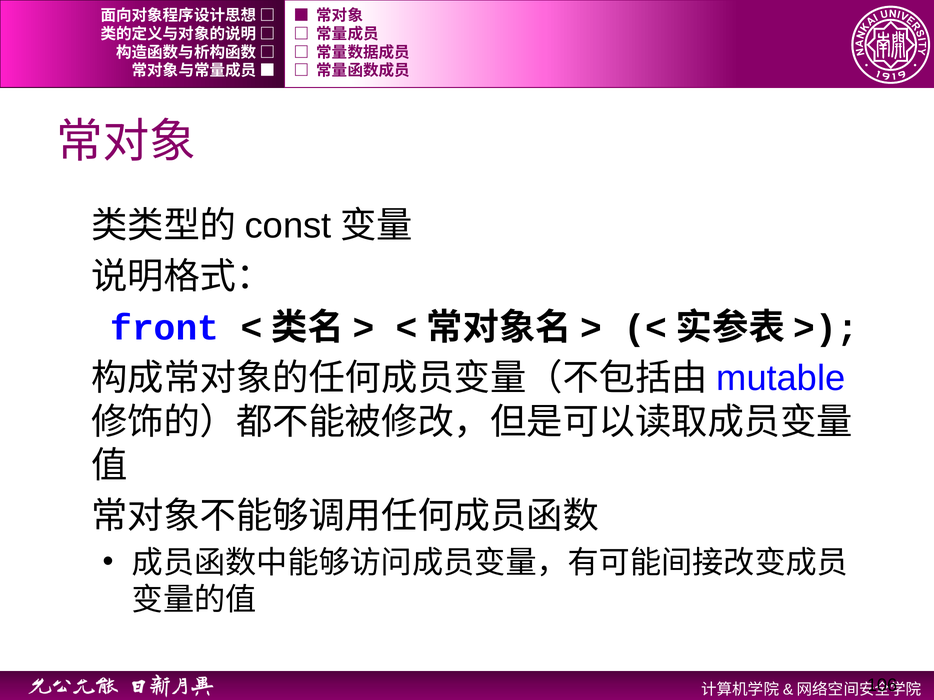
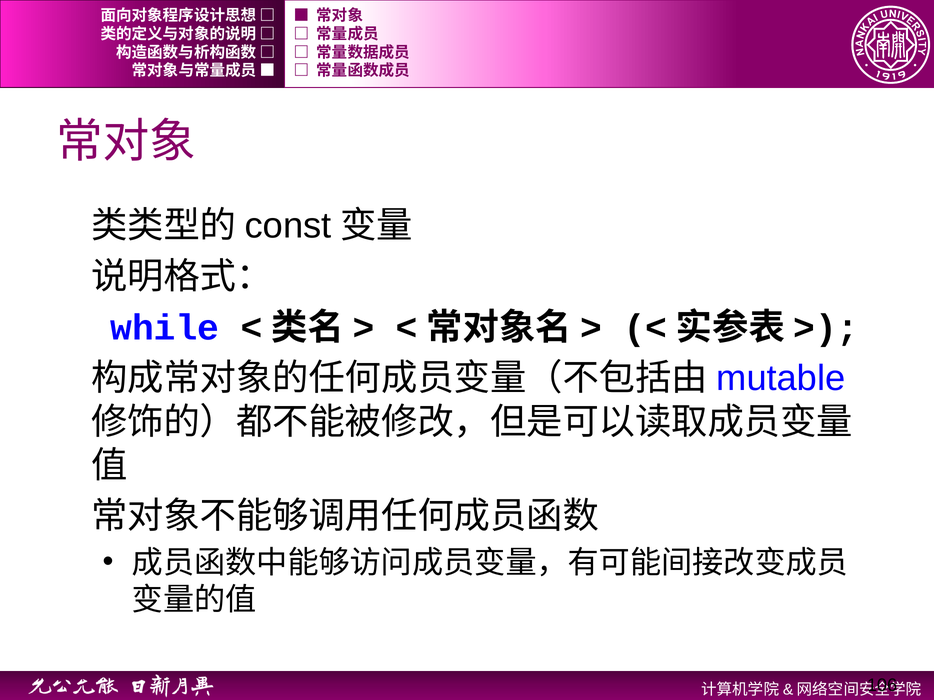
front: front -> while (165, 328)
